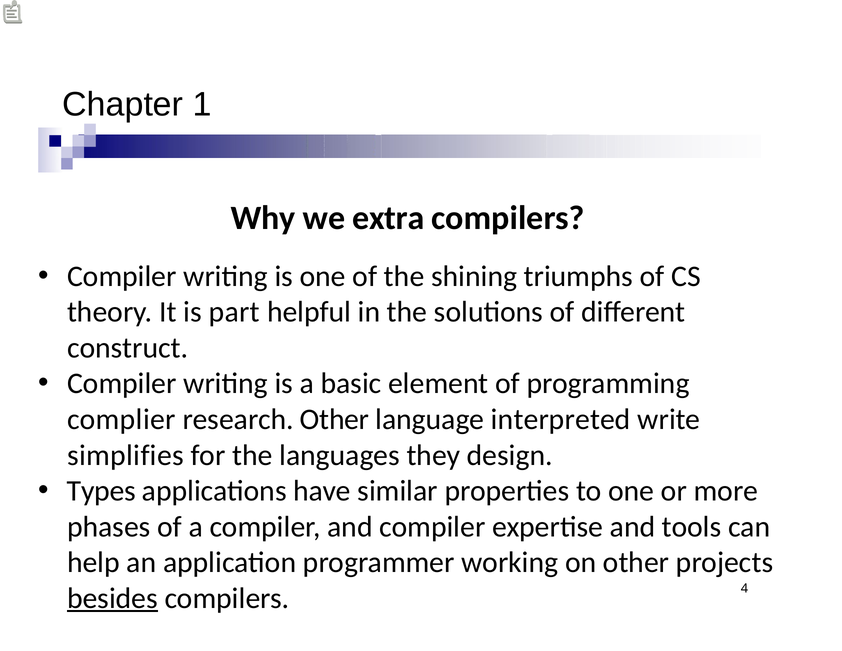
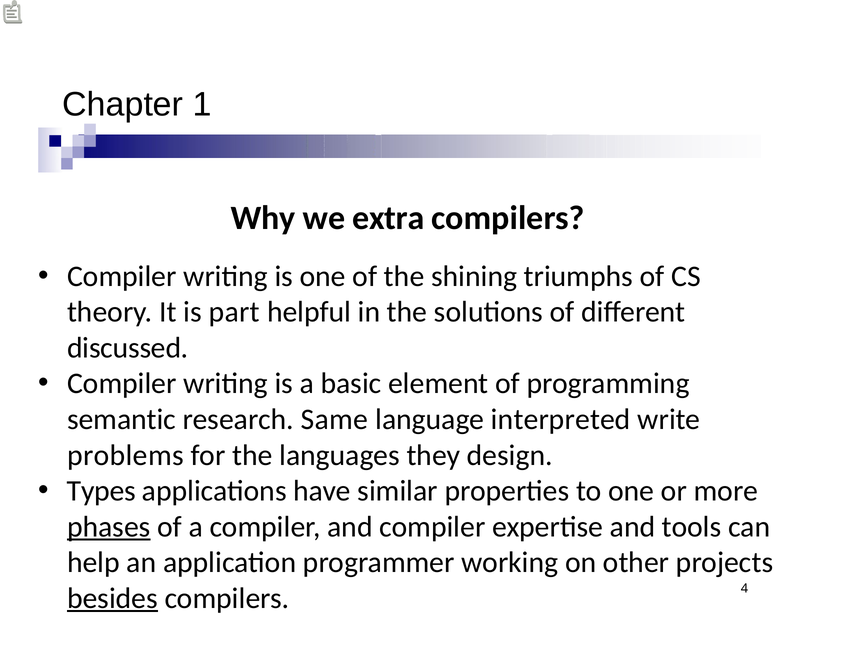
construct: construct -> discussed (128, 348)
complier: complier -> semantic (122, 419)
research Other: Other -> Same (334, 419)
simplifies: simplifies -> problems (126, 455)
phases underline: none -> present (109, 526)
